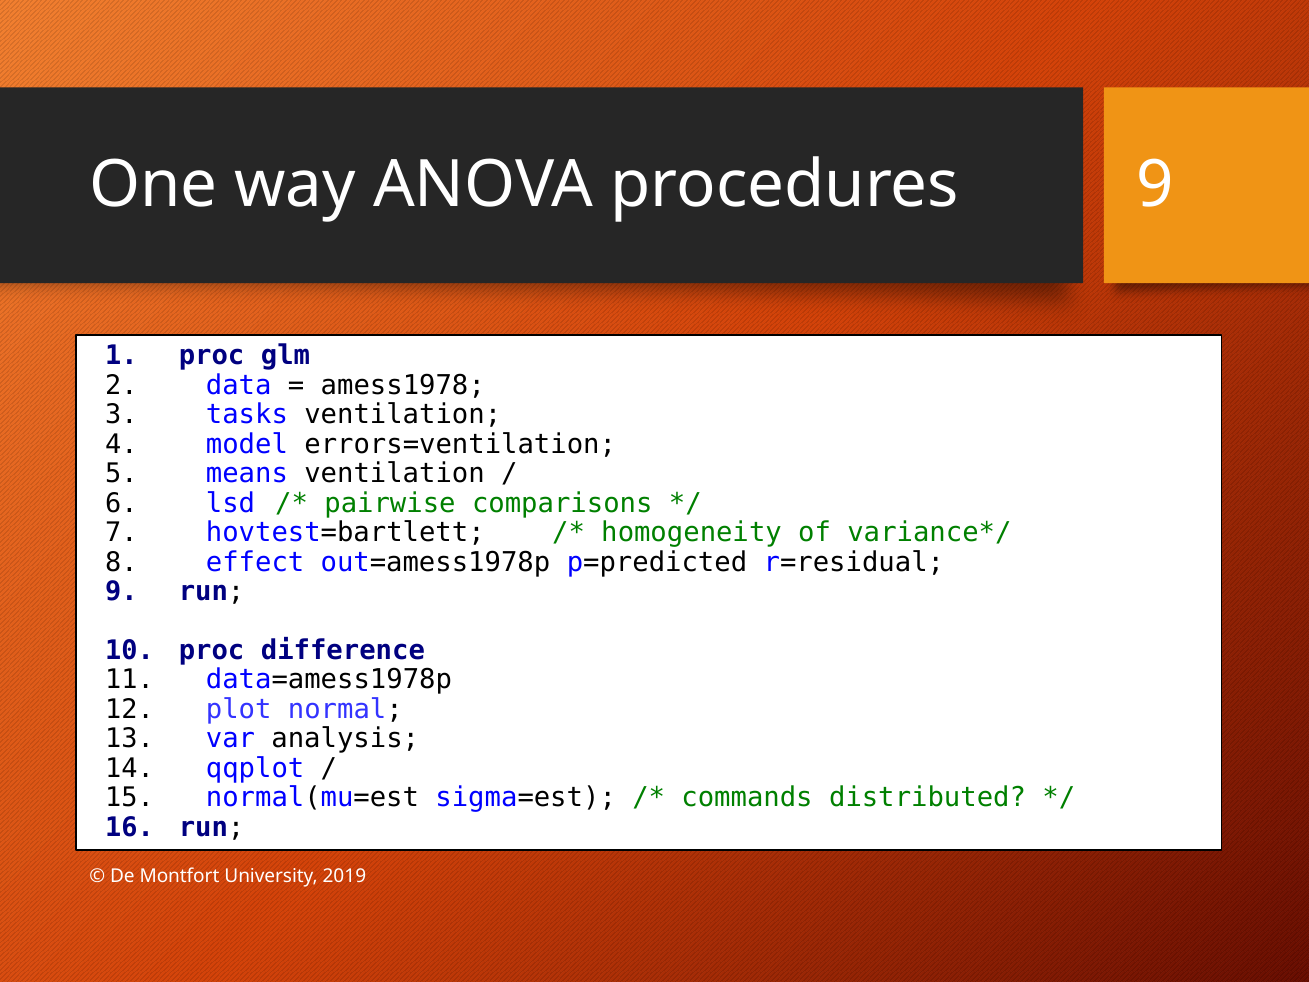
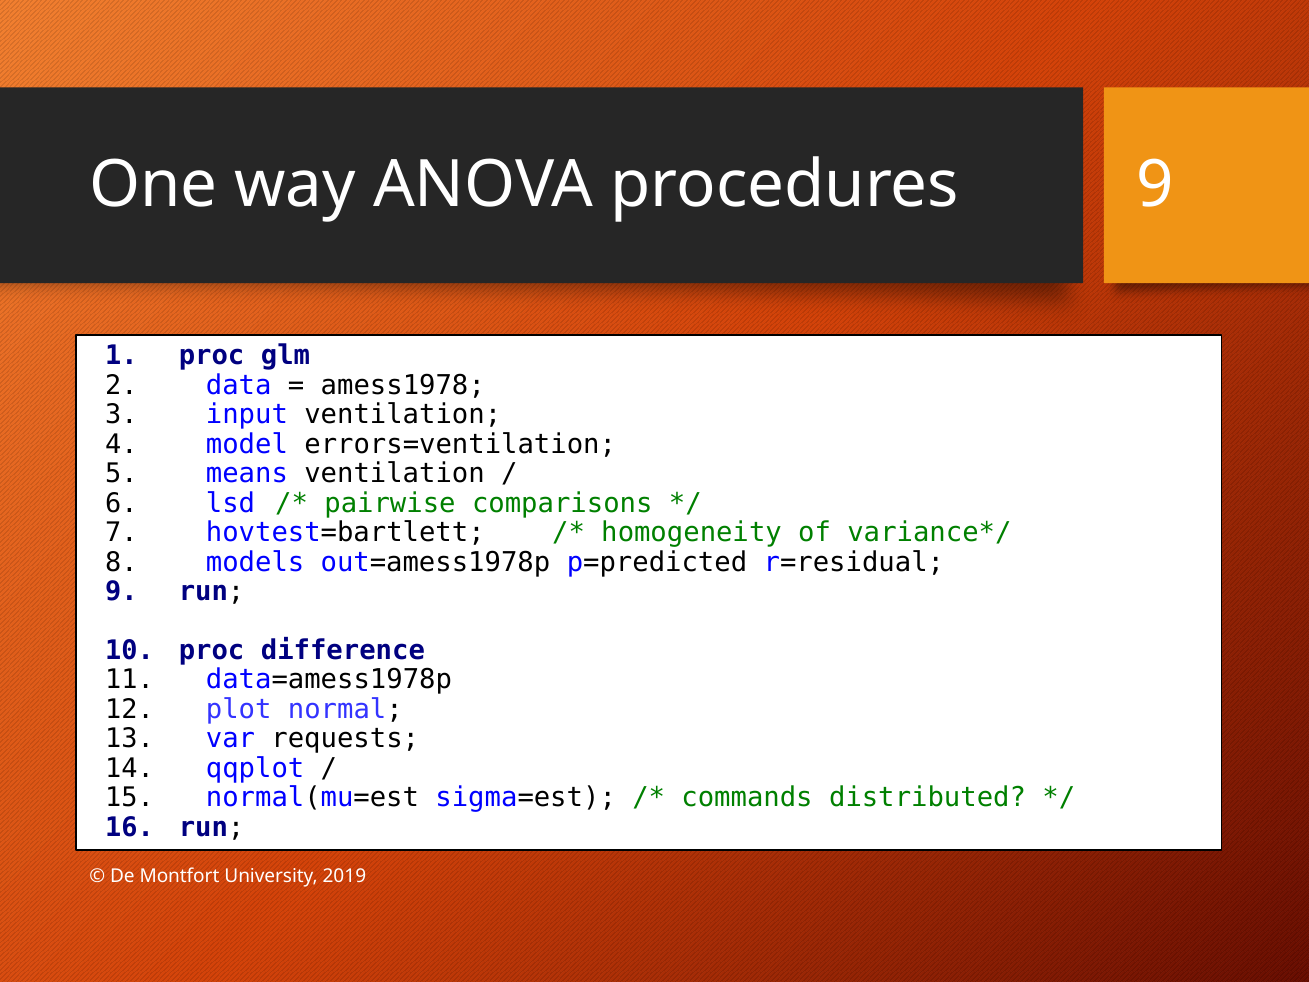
tasks: tasks -> input (247, 415)
effect: effect -> models (255, 562)
analysis: analysis -> requests (345, 739)
